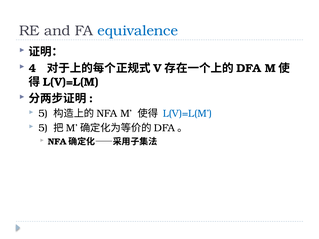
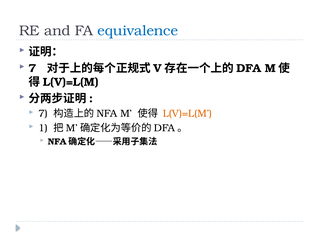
4: 4 -> 7 (32, 68)
5: 5 -> 7 (43, 114)
L(V)=L(M colour: blue -> orange (187, 114)
5: 5 -> 1 (43, 128)
